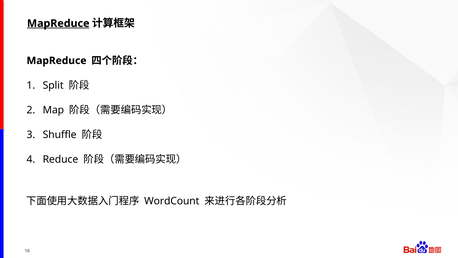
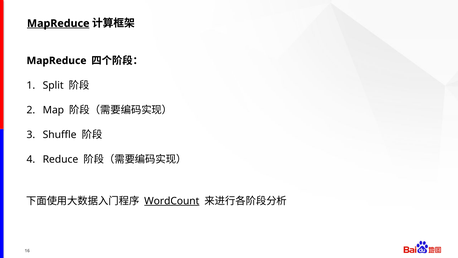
WordCount underline: none -> present (172, 201)
